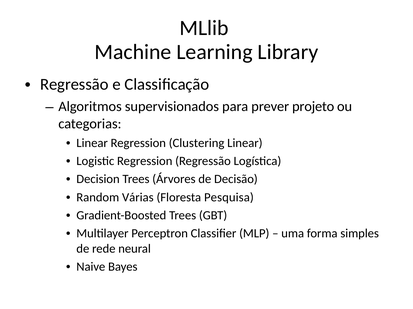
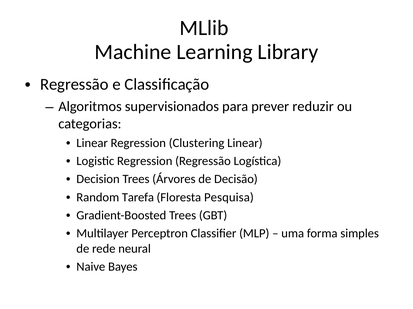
projeto: projeto -> reduzir (313, 107)
Várias: Várias -> Tarefa (138, 198)
